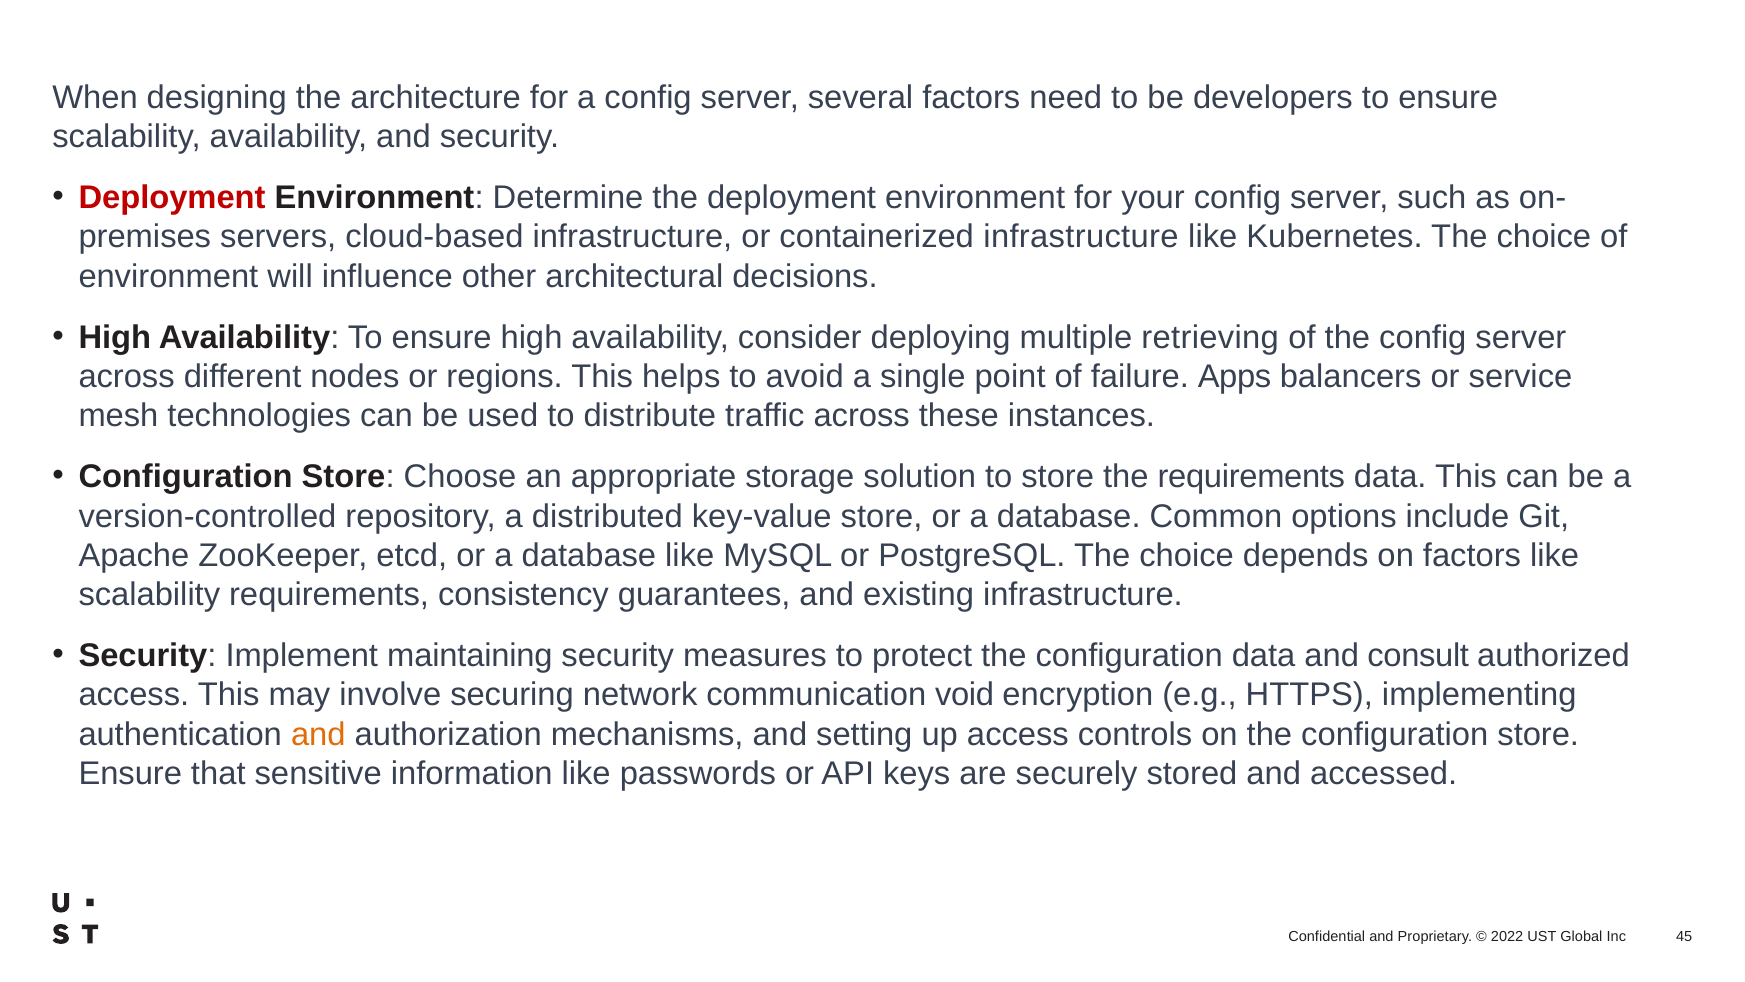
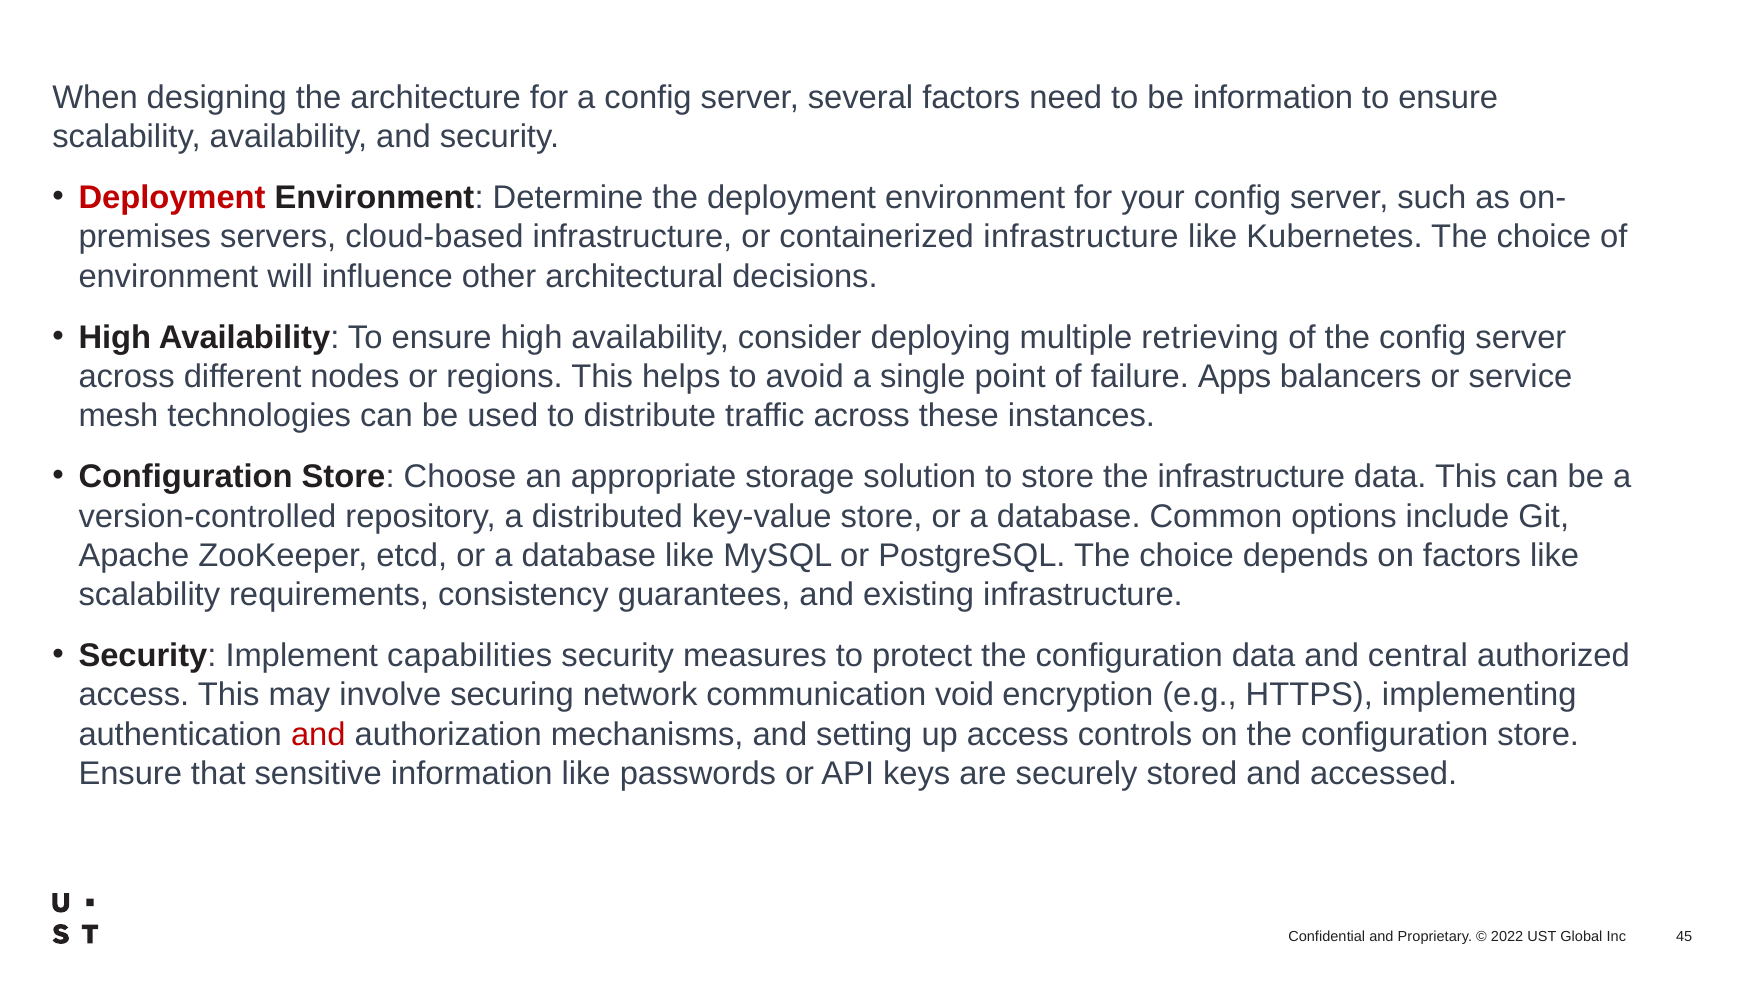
be developers: developers -> information (1273, 97)
the requirements: requirements -> infrastructure (1251, 477)
maintaining: maintaining -> capabilities (470, 656)
consult: consult -> central (1418, 656)
and colour: orange -> red (318, 734)
